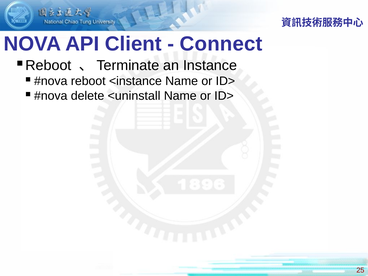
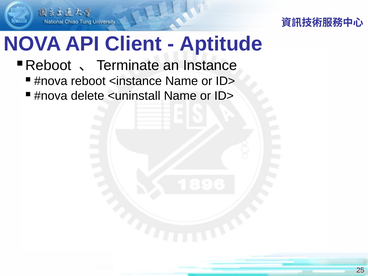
Connect: Connect -> Aptitude (221, 44)
